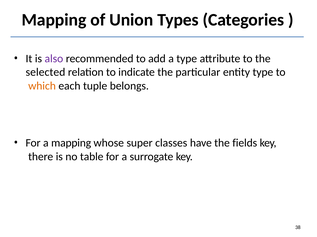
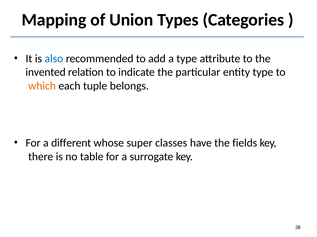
also colour: purple -> blue (54, 59)
selected: selected -> invented (46, 72)
a mapping: mapping -> different (71, 143)
